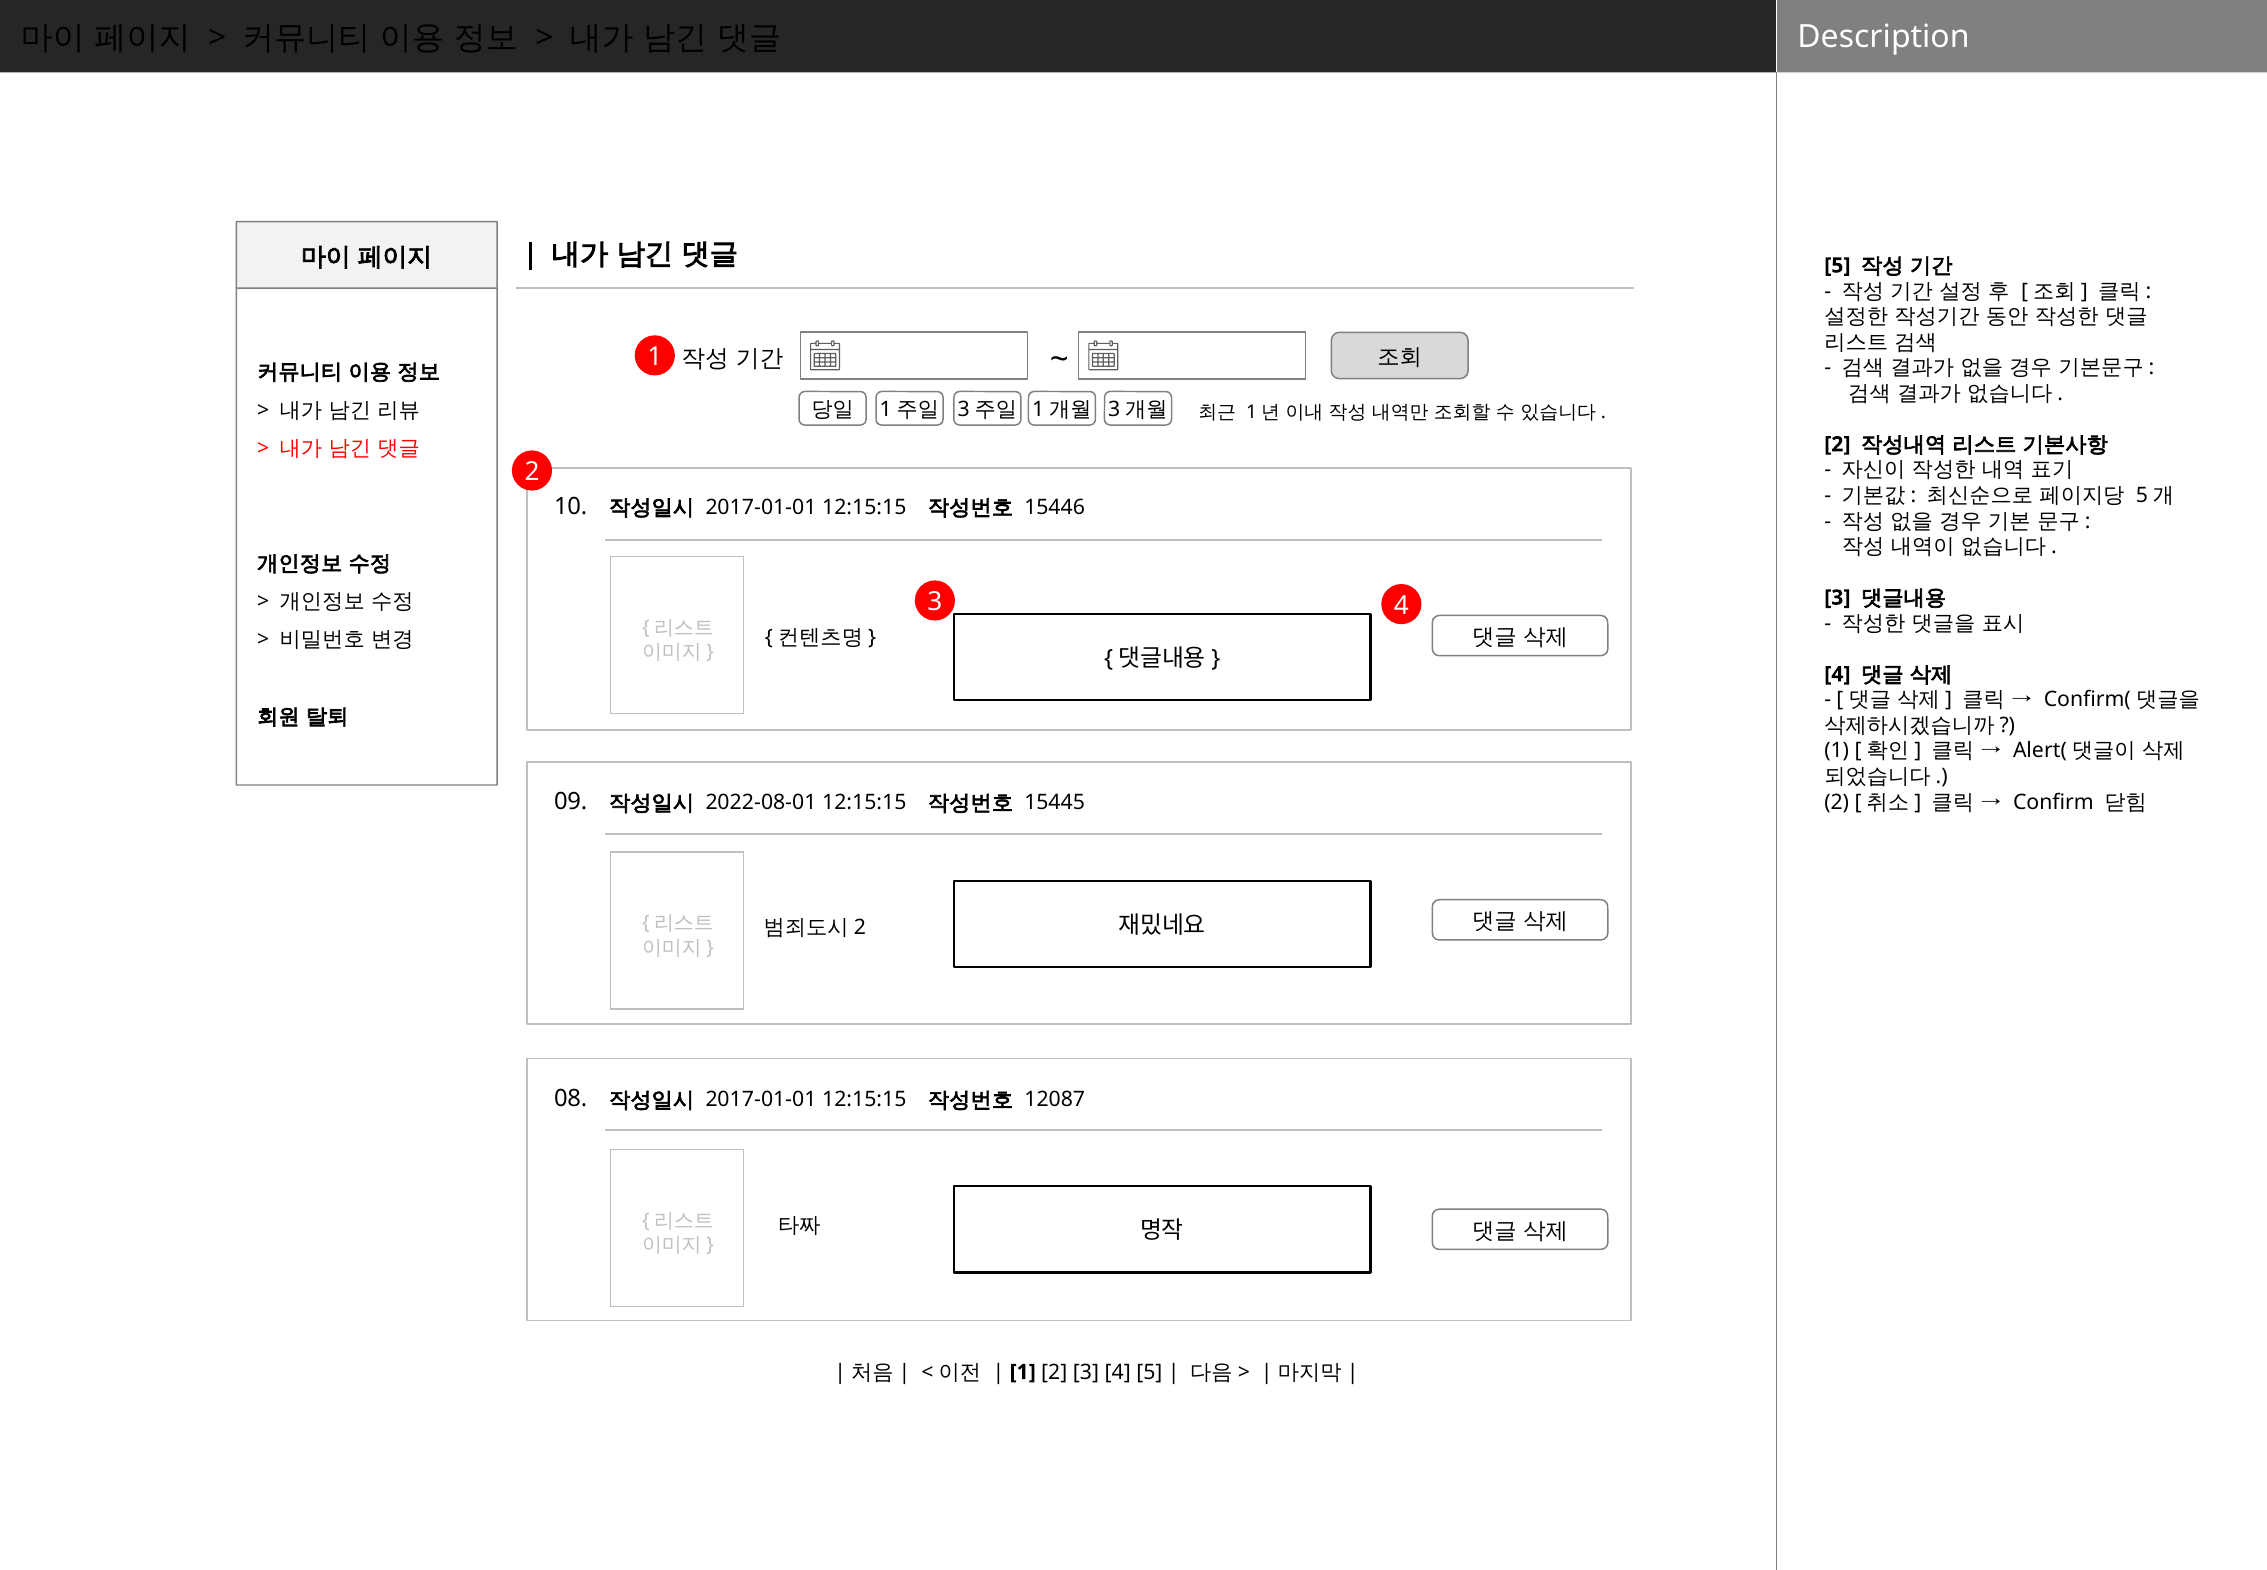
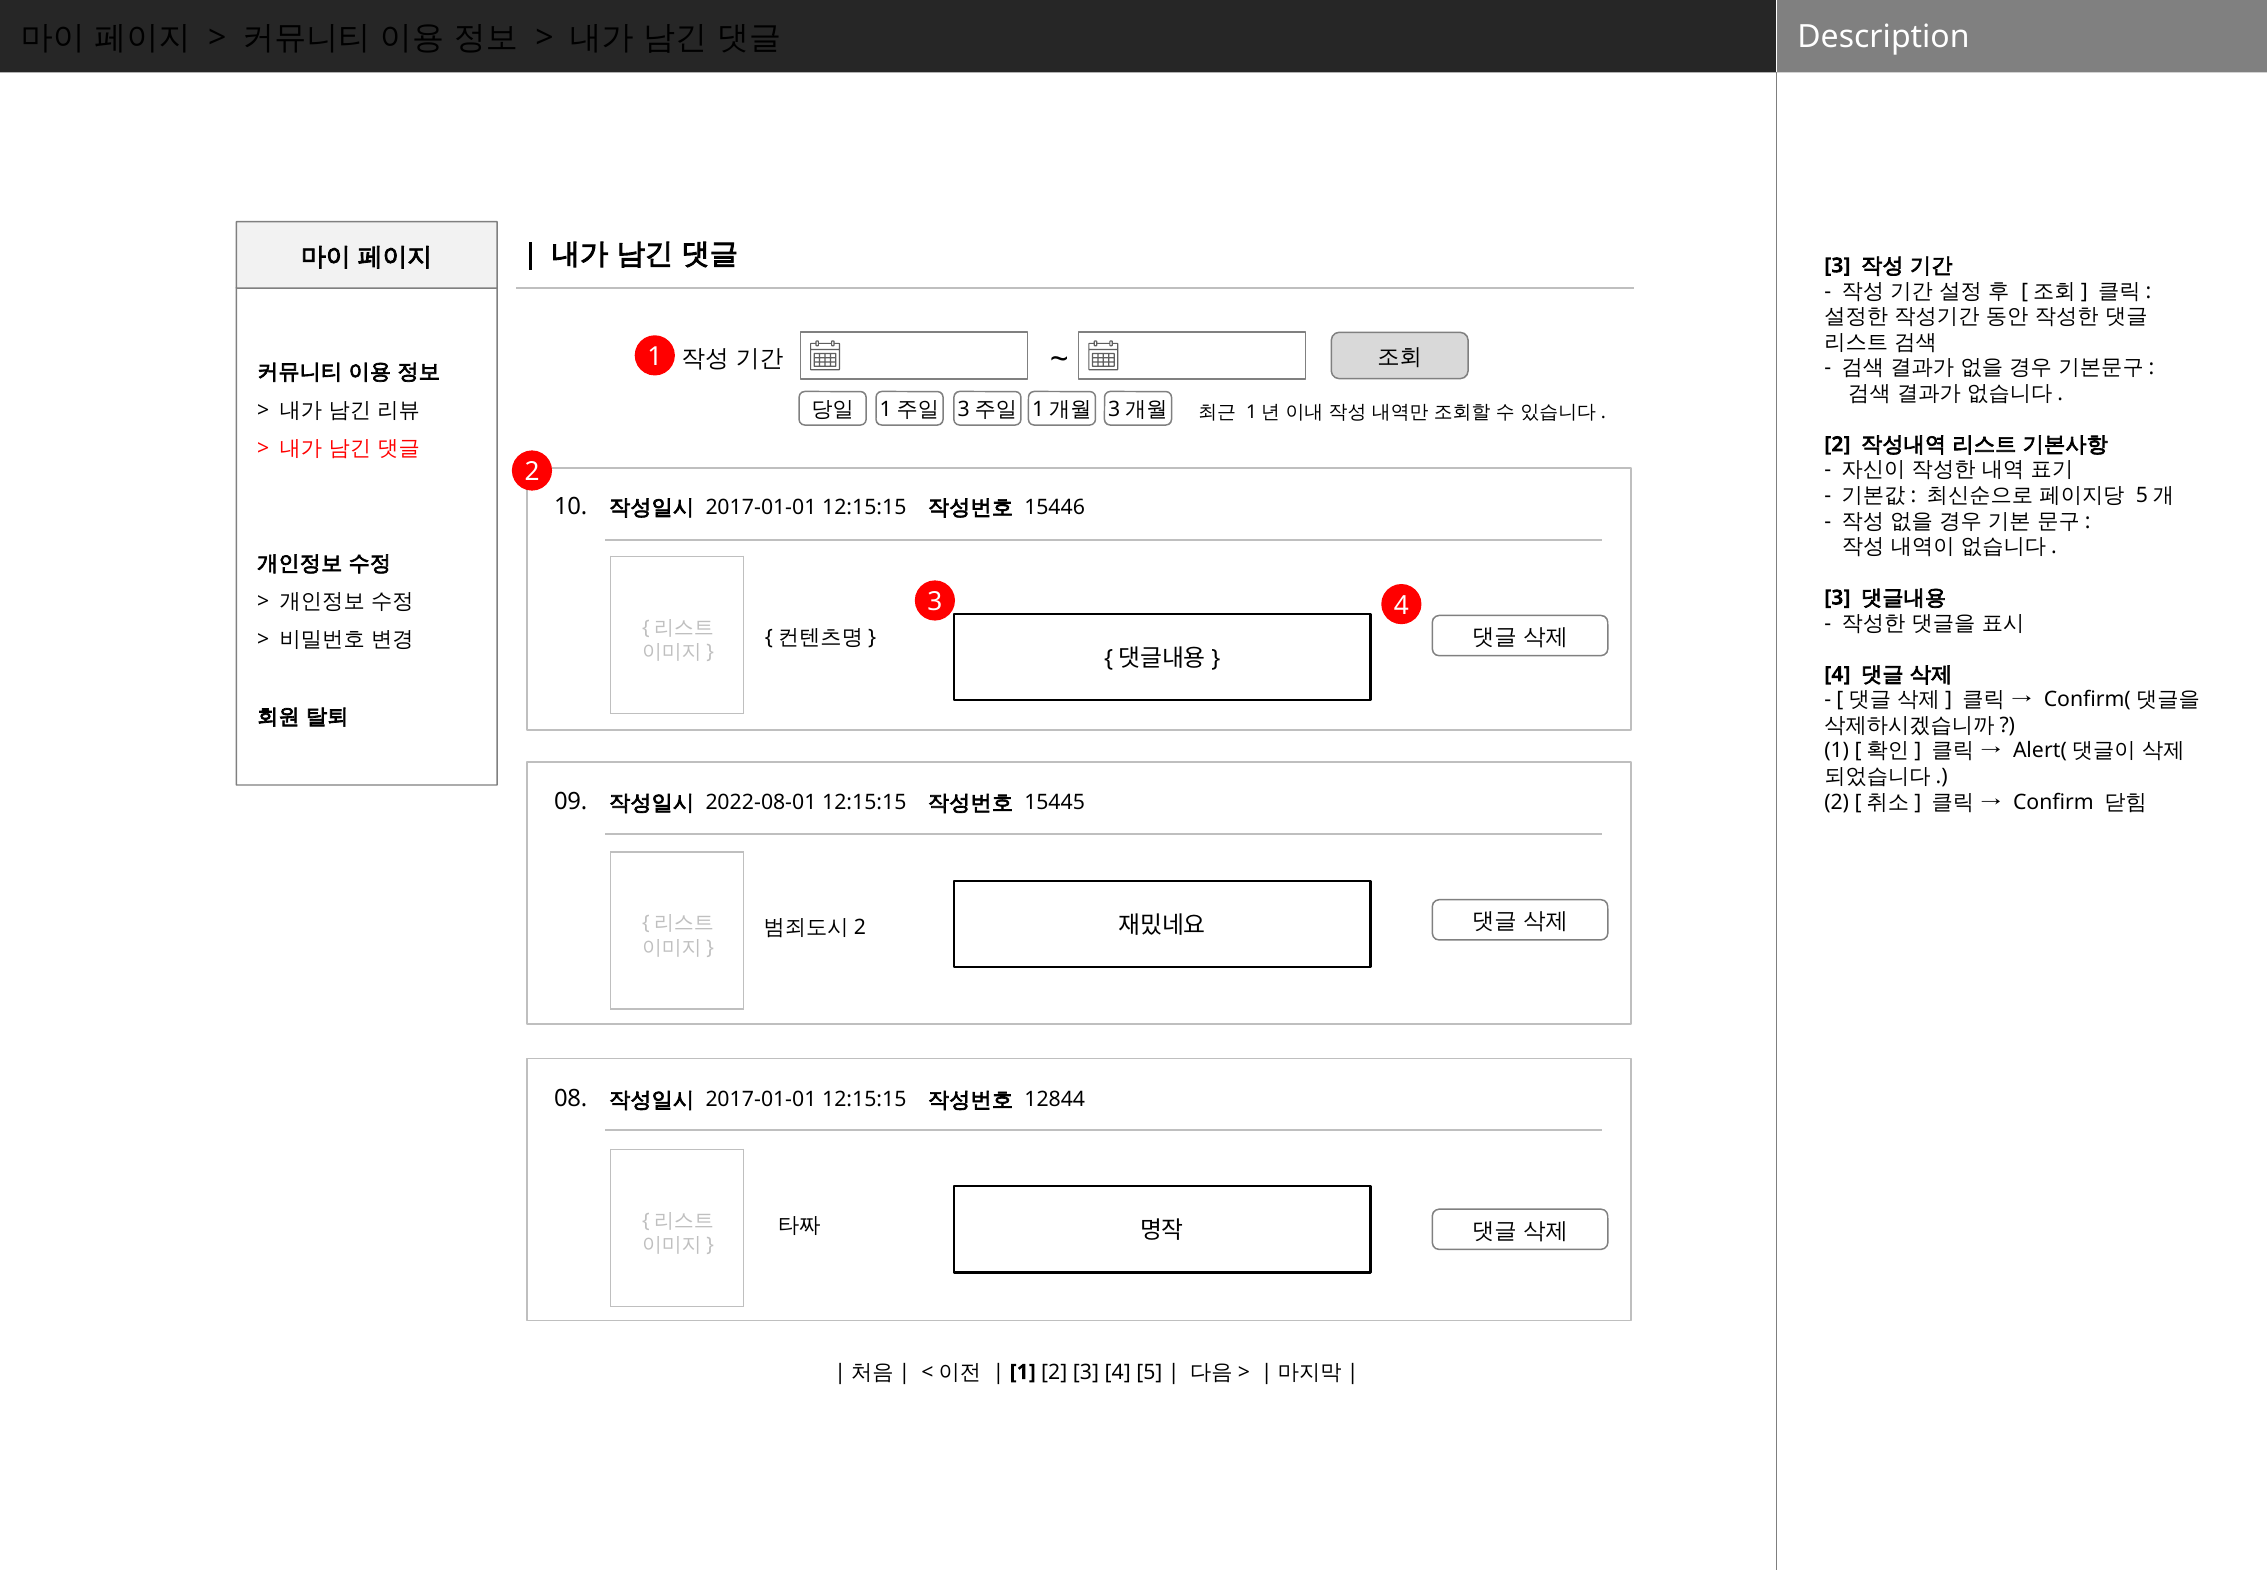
5: 5 -> 3 (1837, 265)
12087: 12087 -> 12844 (1055, 1100)
